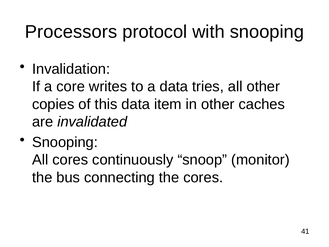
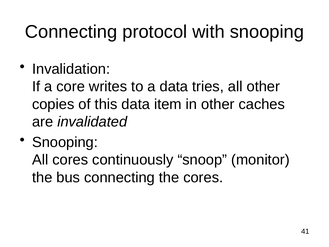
Processors: Processors -> Connecting (71, 32)
